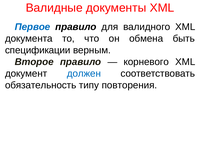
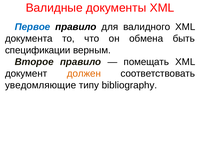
корневого: корневого -> помещать (146, 62)
должен colour: blue -> orange (84, 74)
обязательность: обязательность -> уведомляющие (41, 86)
повторения: повторения -> bibliography (129, 86)
